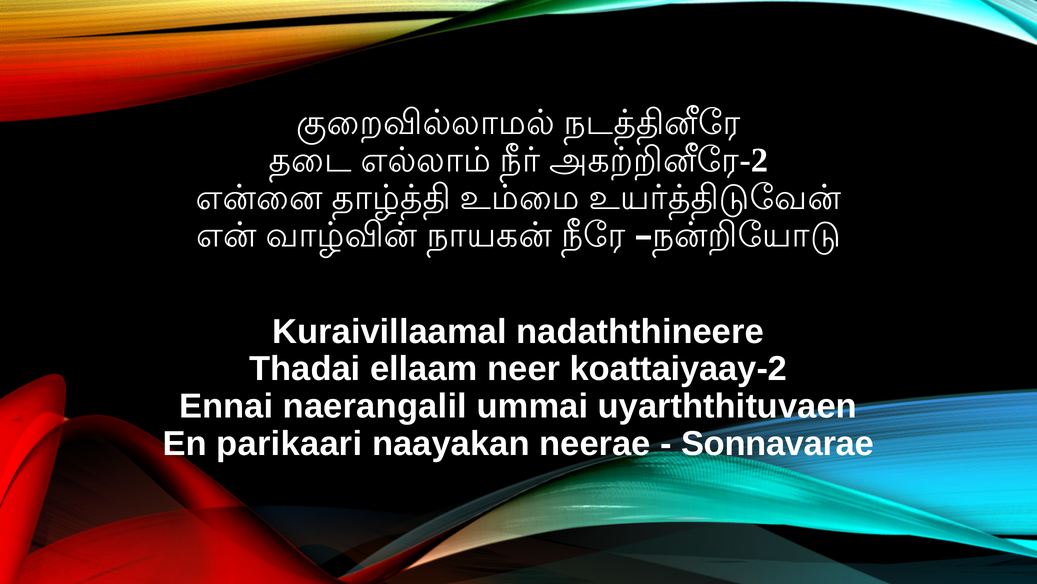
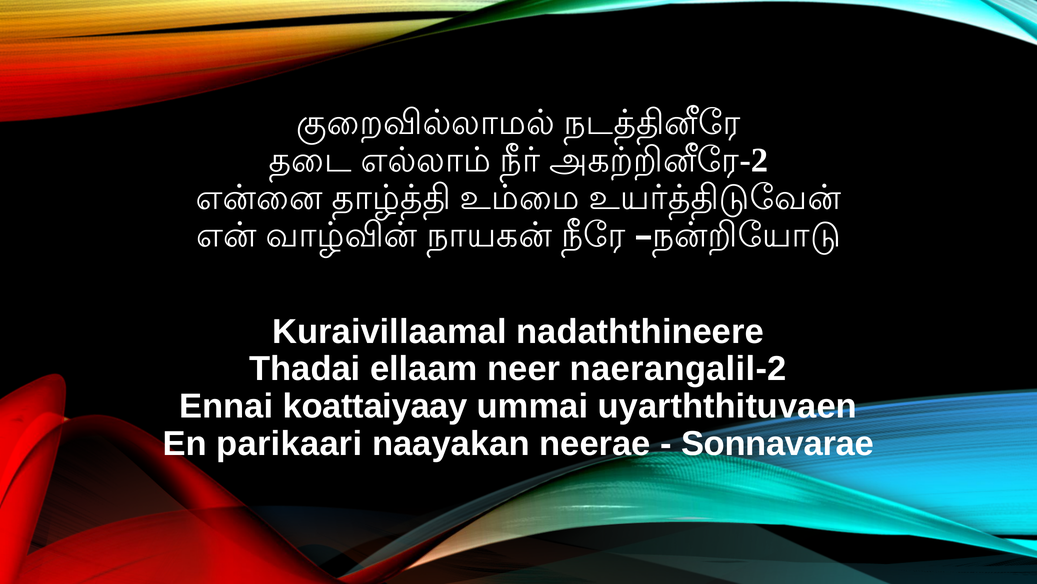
koattaiyaay-2: koattaiyaay-2 -> naerangalil-2 (678, 369)
naerangalil: naerangalil -> koattaiyaay (375, 406)
